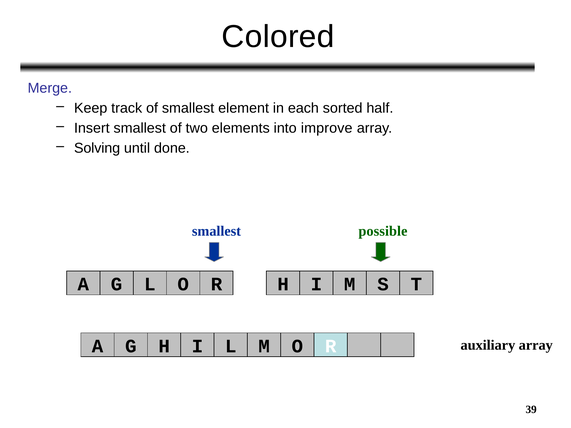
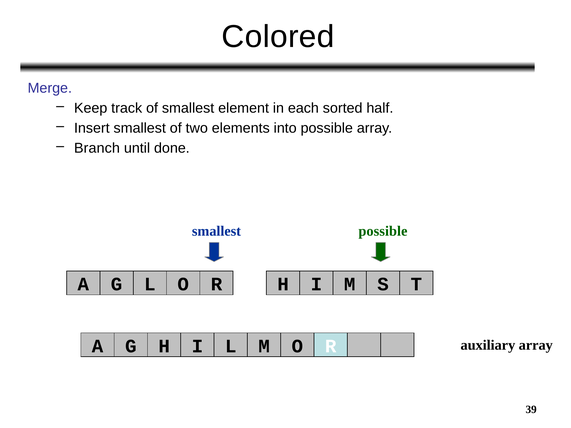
into improve: improve -> possible (327, 128)
Solving: Solving -> Branch (97, 148)
